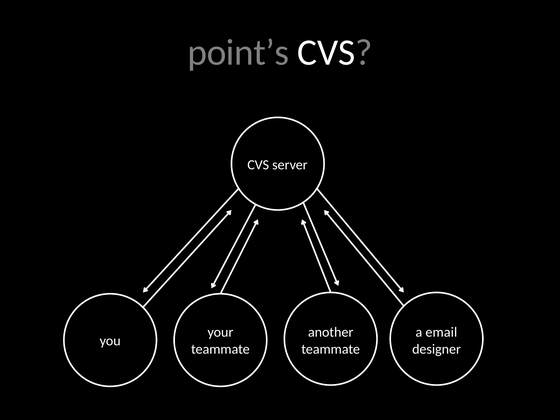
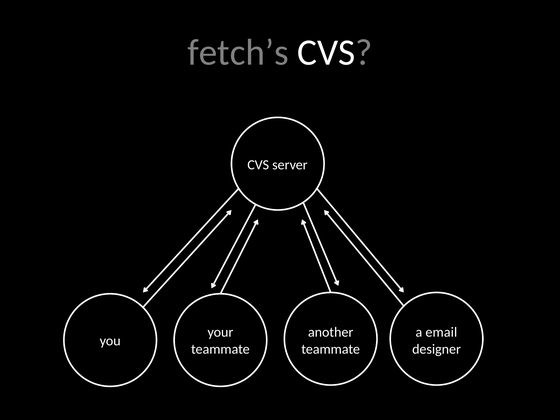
point’s: point’s -> fetch’s (238, 53)
